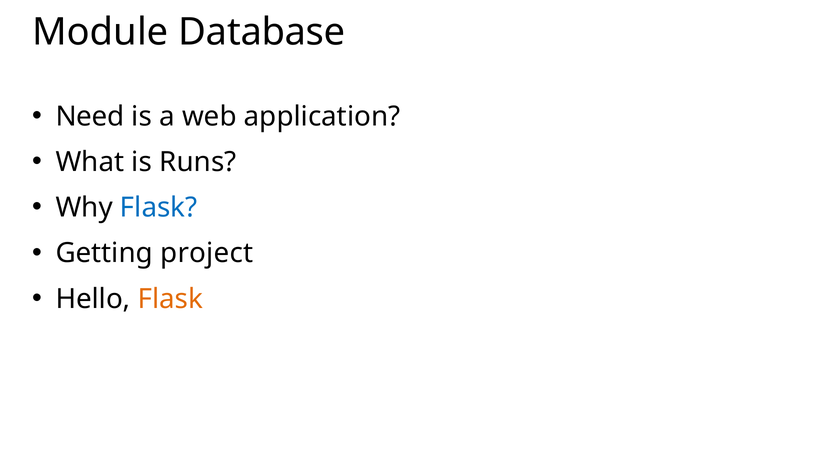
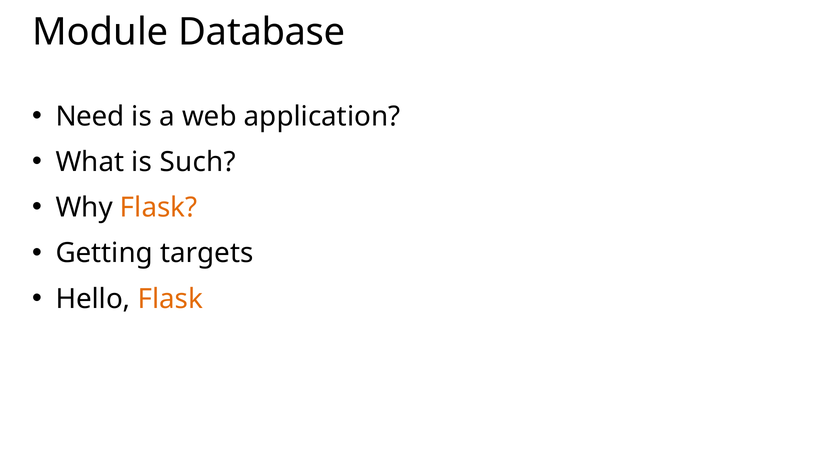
Runs: Runs -> Such (198, 162)
Flask colour: blue -> orange (159, 208)
project: project -> targets (207, 253)
